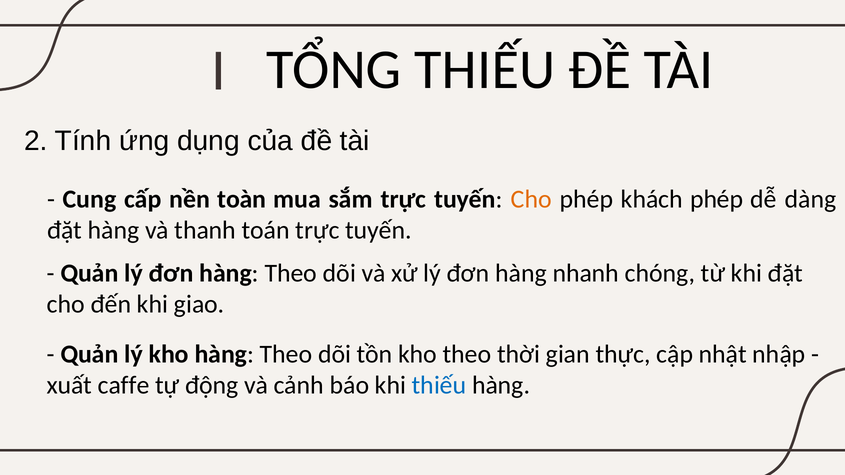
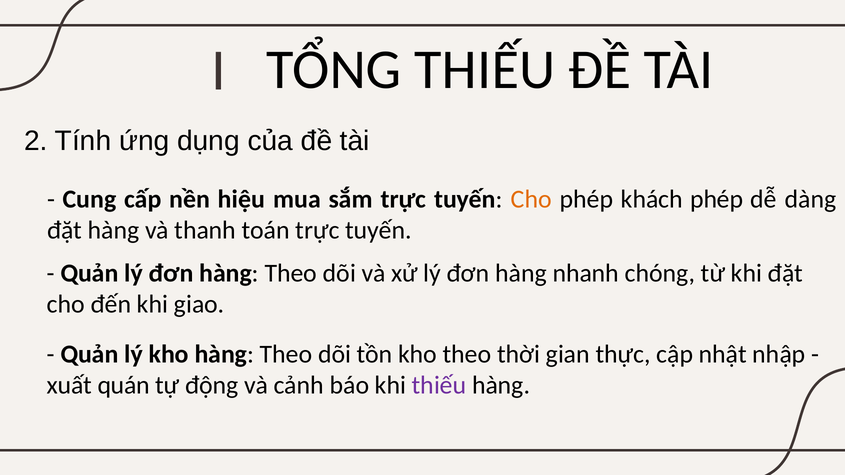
toàn: toàn -> hiệu (242, 199)
caffe: caffe -> quán (124, 386)
thiếu colour: blue -> purple (439, 386)
